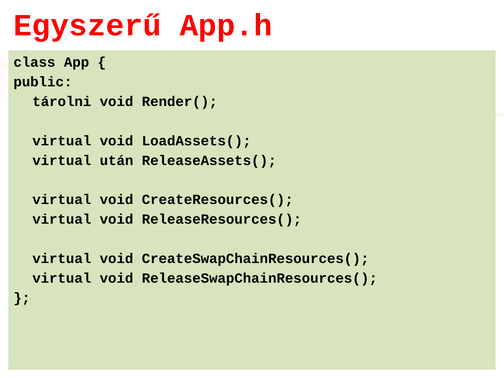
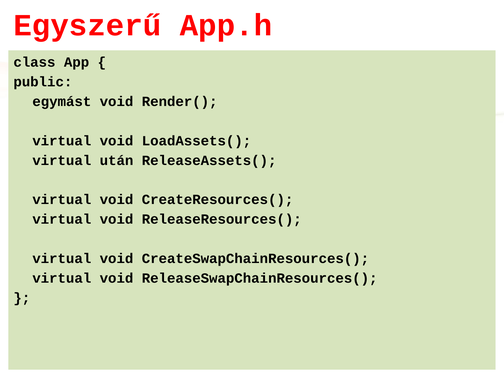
tárolni: tárolni -> egymást (62, 102)
